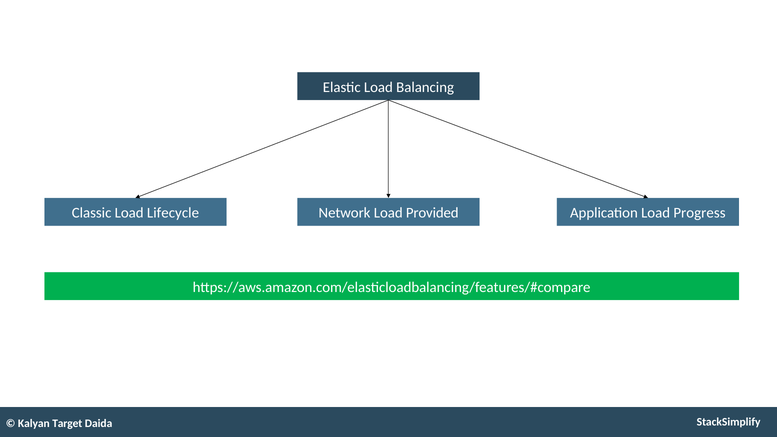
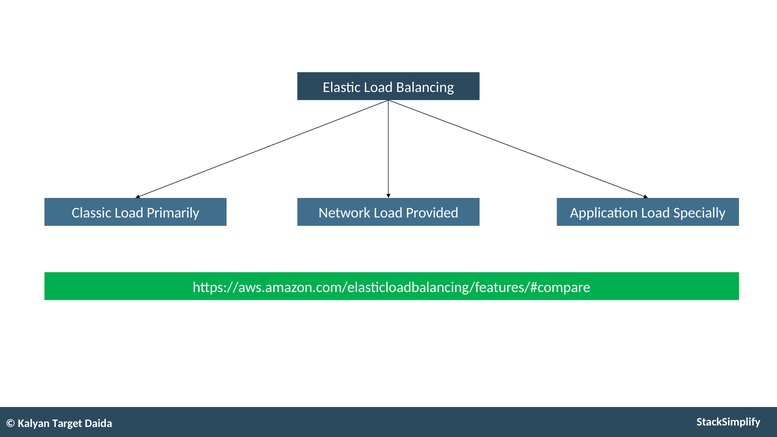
Lifecycle: Lifecycle -> Primarily (173, 213)
Progress: Progress -> Specially (700, 213)
